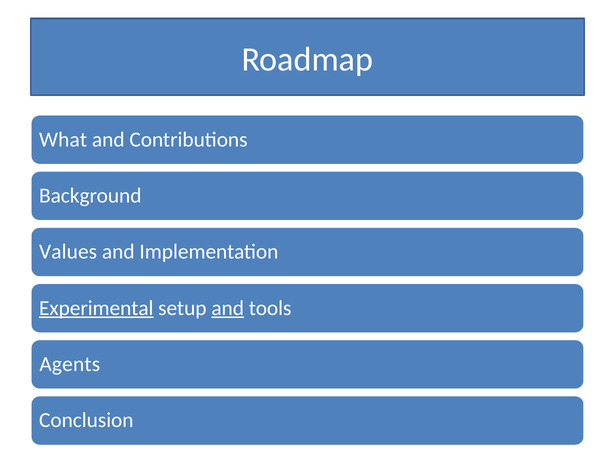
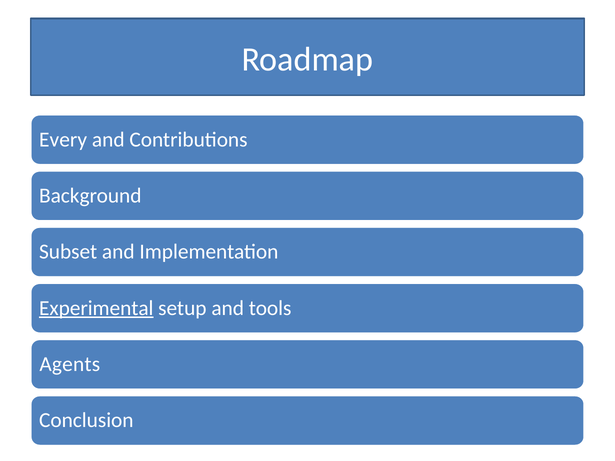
What: What -> Every (63, 140)
Values: Values -> Subset (68, 252)
and underline: present -> none (228, 308)
